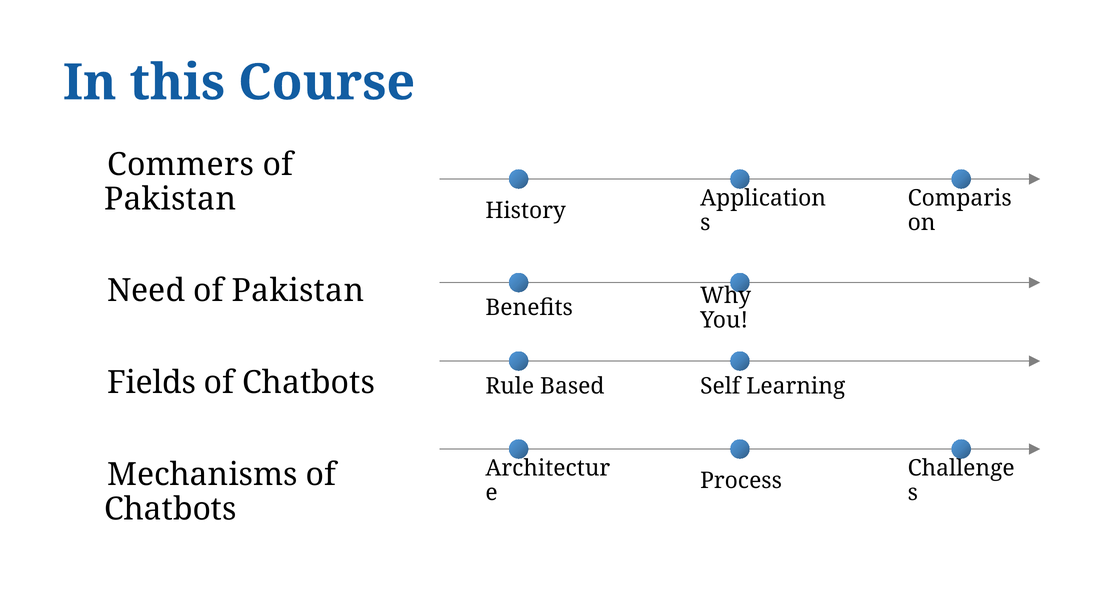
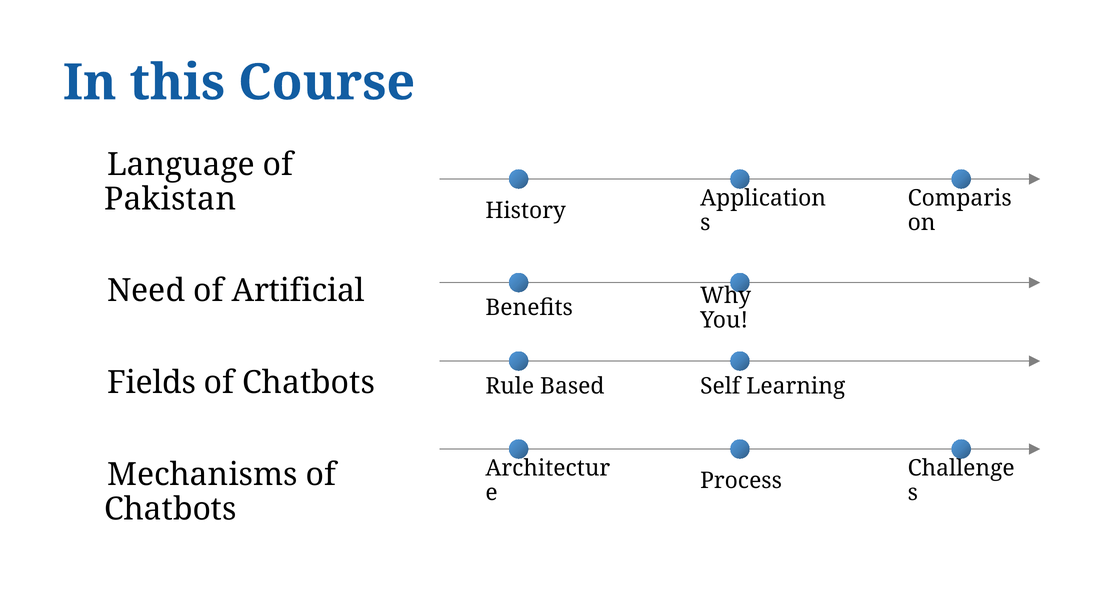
Commers: Commers -> Language (181, 165)
Need of Pakistan: Pakistan -> Artificial (298, 291)
